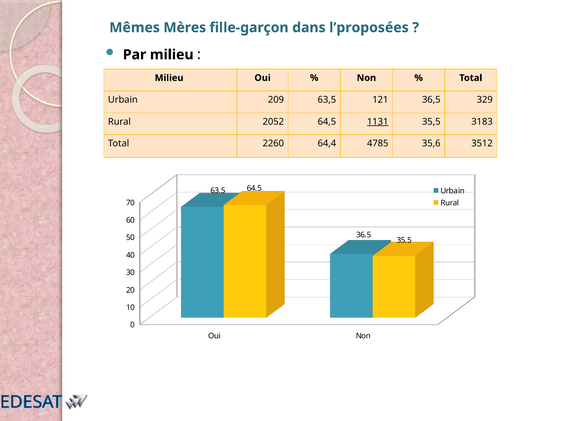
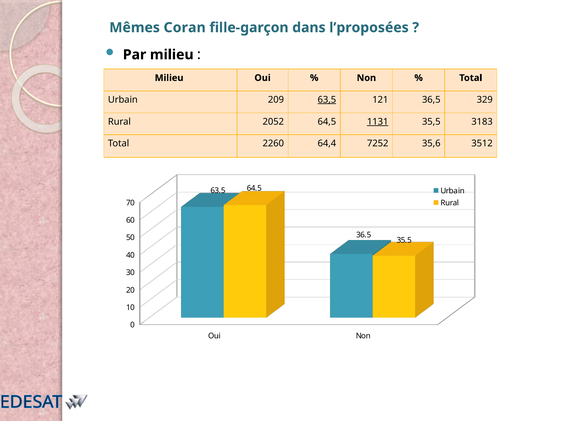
Mères: Mères -> Coran (185, 28)
63,5 underline: none -> present (327, 100)
4785: 4785 -> 7252 (378, 143)
